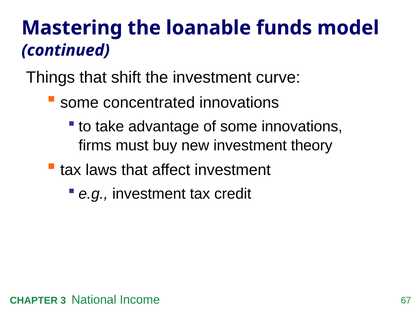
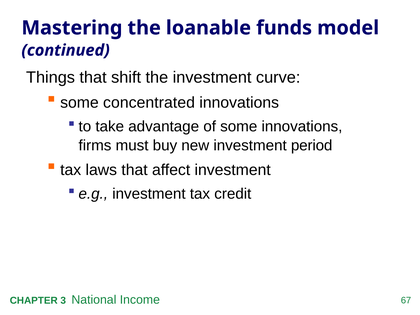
theory: theory -> period (312, 146)
